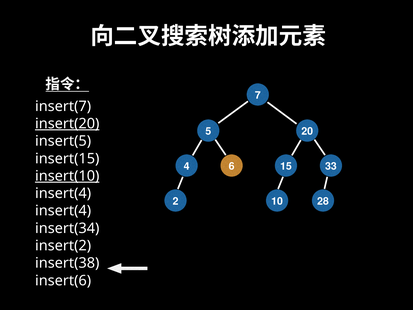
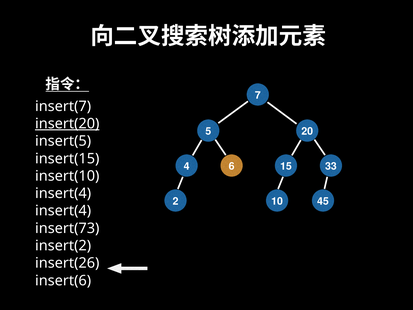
insert(10 underline: present -> none (67, 176)
28: 28 -> 45 (323, 201)
insert(34: insert(34 -> insert(73 (67, 228)
insert(38: insert(38 -> insert(26 (67, 263)
